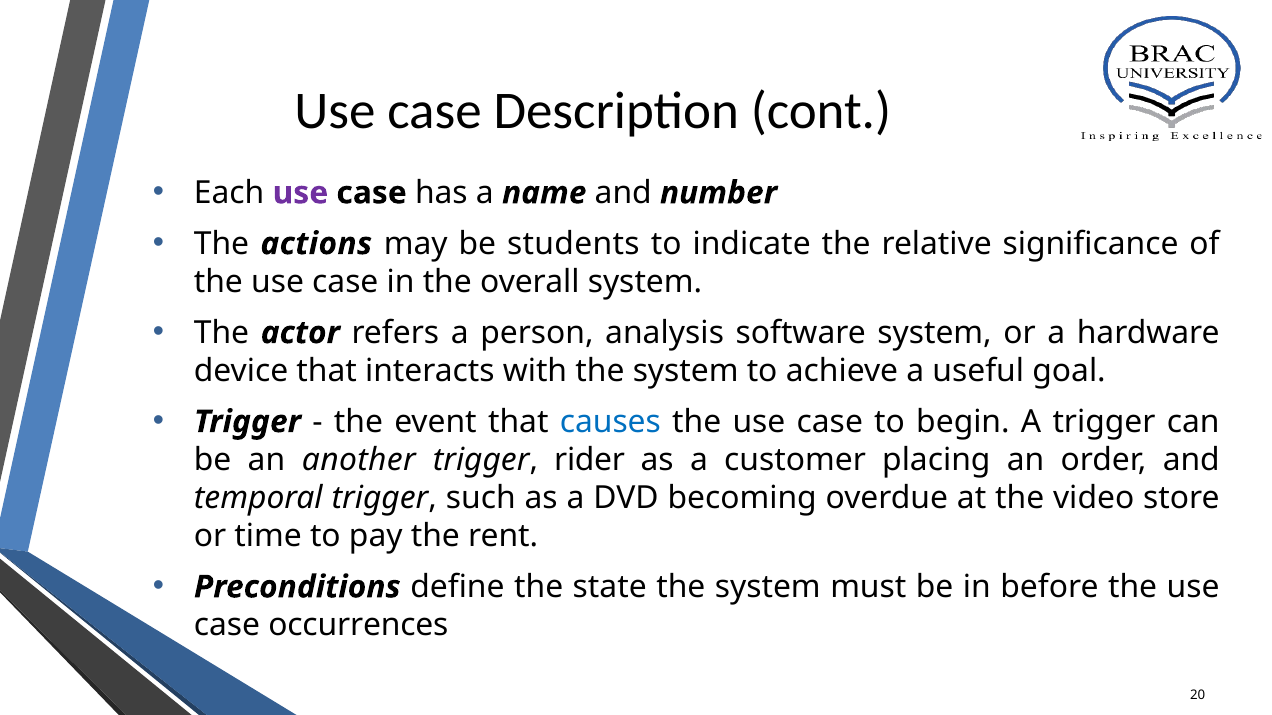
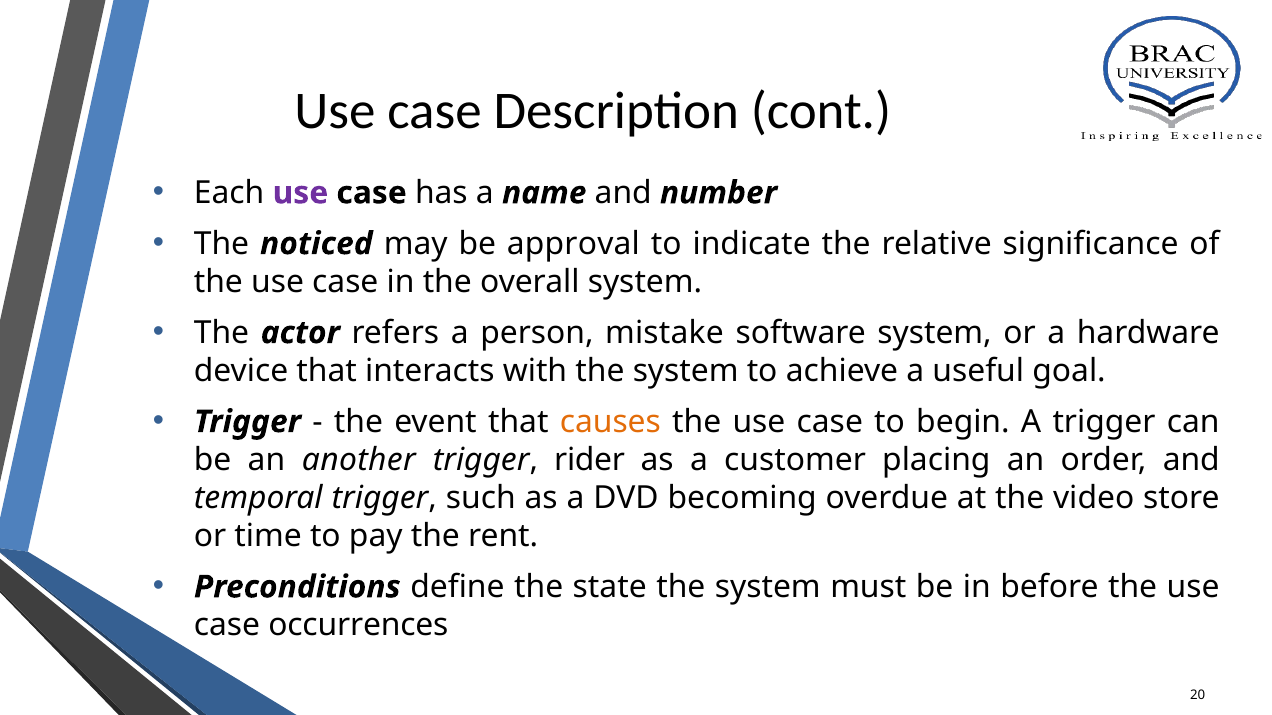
actions: actions -> noticed (316, 244)
students: students -> approval (573, 244)
analysis: analysis -> mistake (664, 333)
causes colour: blue -> orange (610, 422)
